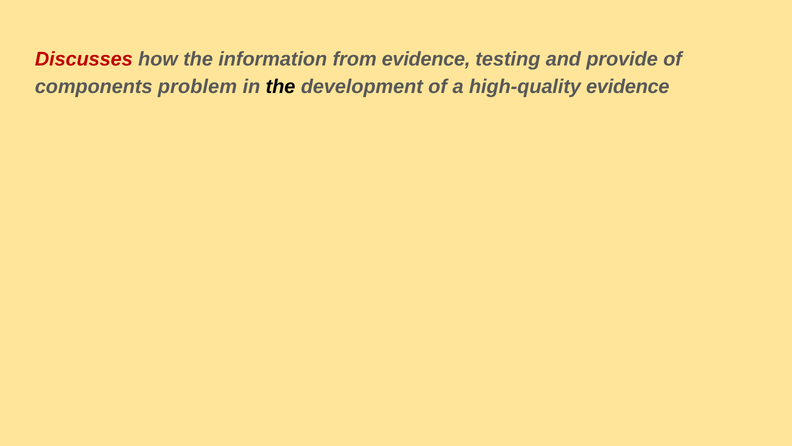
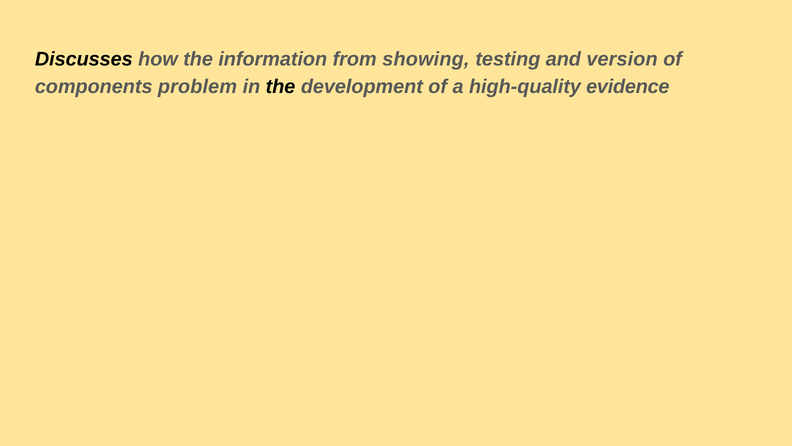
Discusses colour: red -> black (84, 59)
from evidence: evidence -> showing (426, 59)
provide: provide -> version (622, 59)
